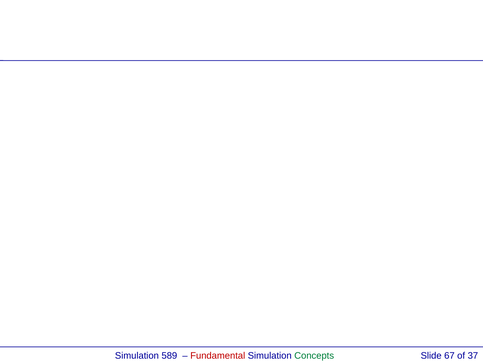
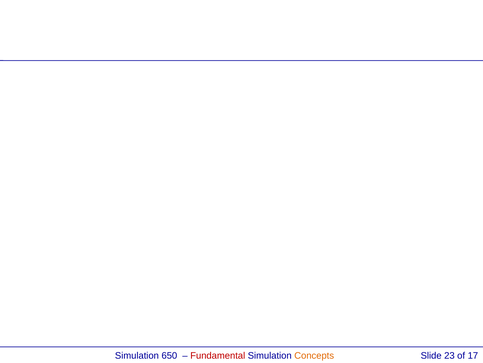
589: 589 -> 650 (169, 355)
Concepts colour: green -> orange (314, 355)
67: 67 -> 23 (449, 355)
37: 37 -> 17 (473, 355)
